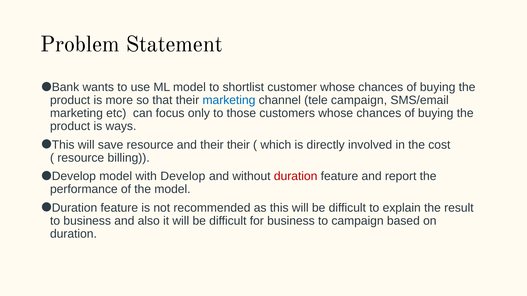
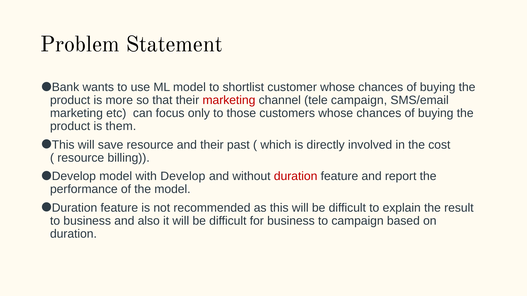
marketing colour: blue -> red (229, 100)
ways: ways -> them (121, 126)
their their: their -> past (238, 145)
